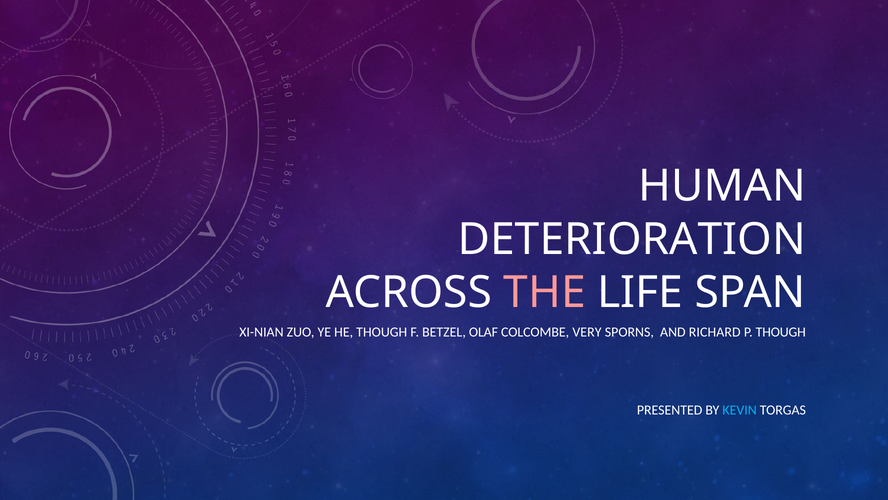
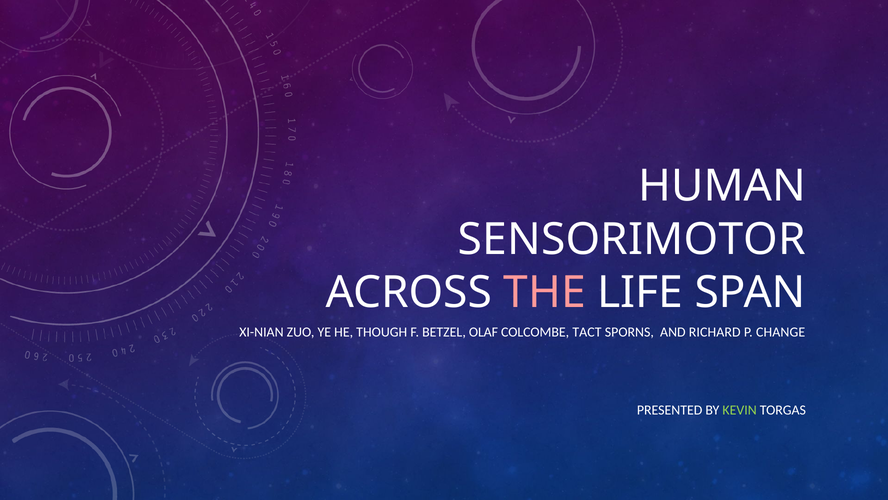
DETERIORATION: DETERIORATION -> SENSORIMOTOR (632, 239)
VERY: VERY -> TACT (587, 332)
P THOUGH: THOUGH -> CHANGE (781, 332)
KEVIN colour: light blue -> light green (740, 410)
